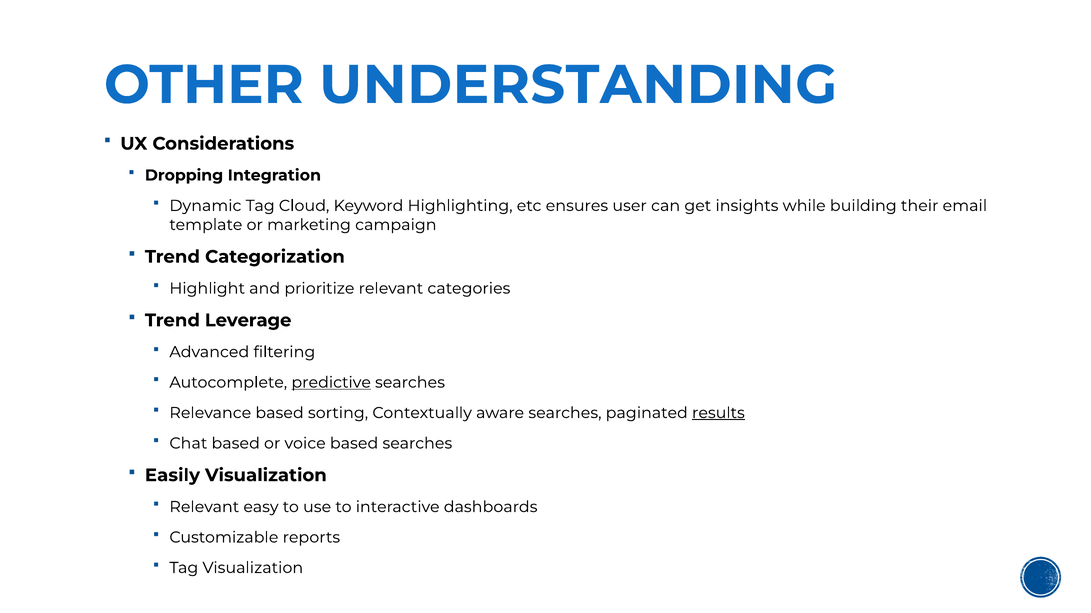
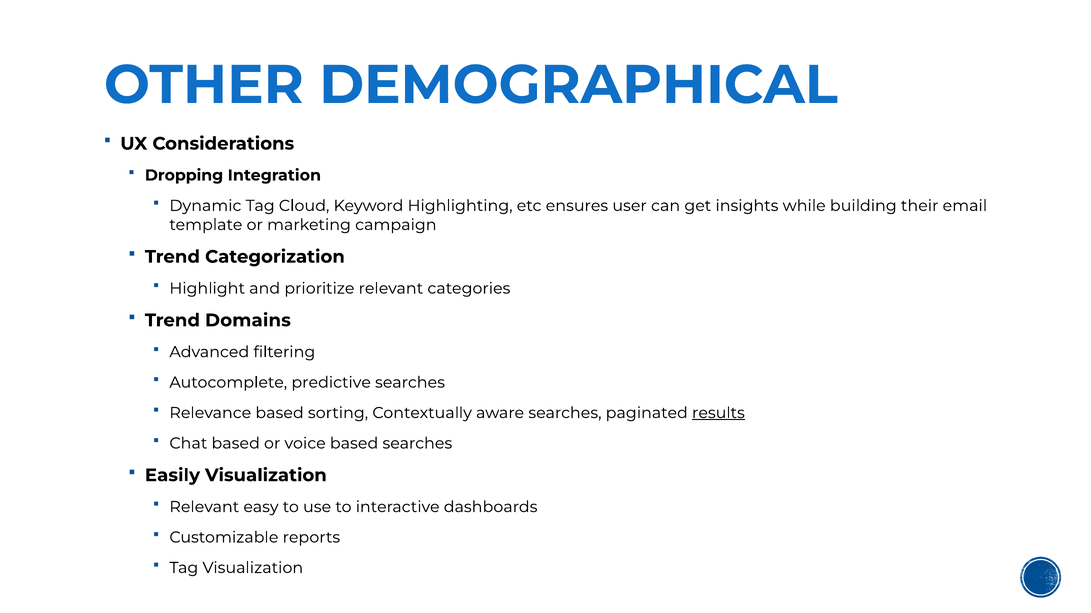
UNDERSTANDING: UNDERSTANDING -> DEMOGRAPHICAL (578, 85)
Leverage: Leverage -> Domains (248, 321)
predictive underline: present -> none (331, 383)
